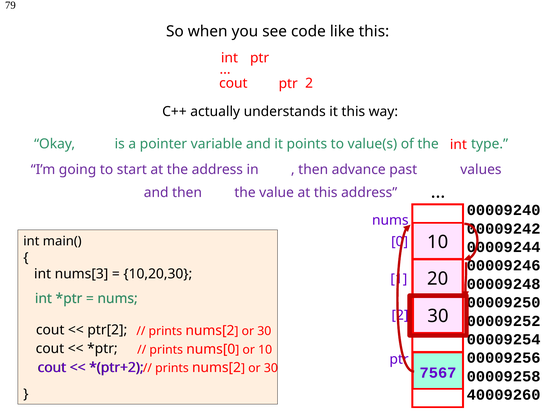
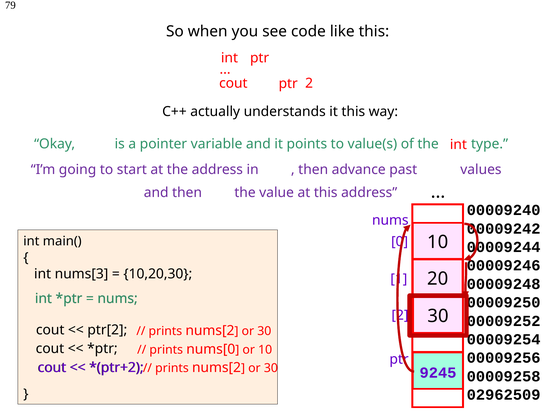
7567: 7567 -> 9245 (438, 372)
40009260: 40009260 -> 02962509 (504, 395)
